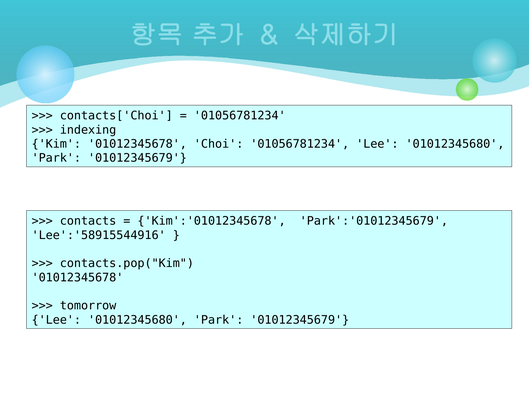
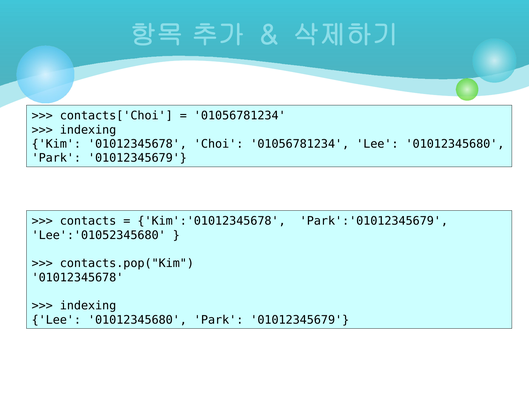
Lee':'58915544916: Lee':'58915544916 -> Lee':'01052345680 (99, 235)
tomorrow: tomorrow -> indexing (88, 306)
